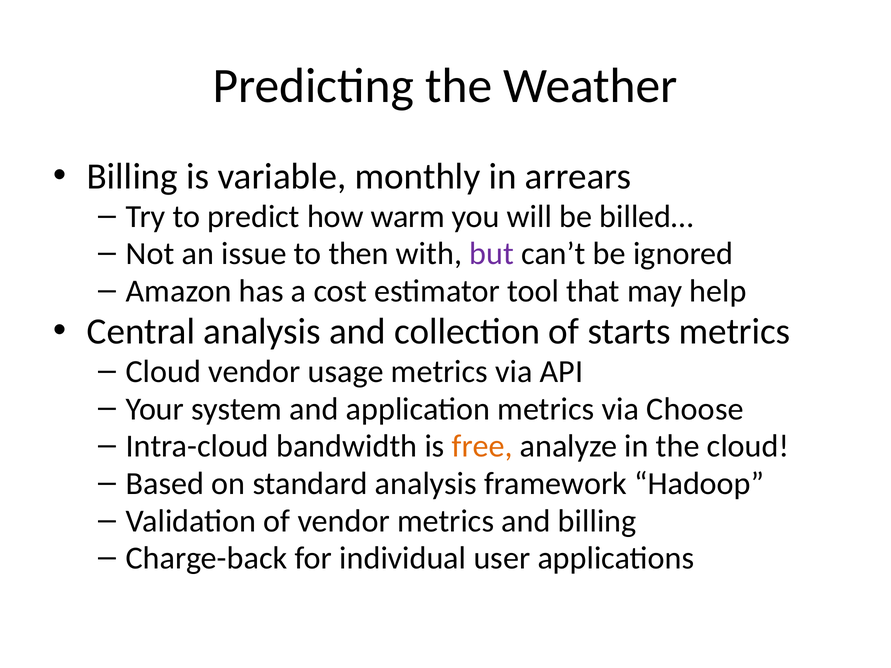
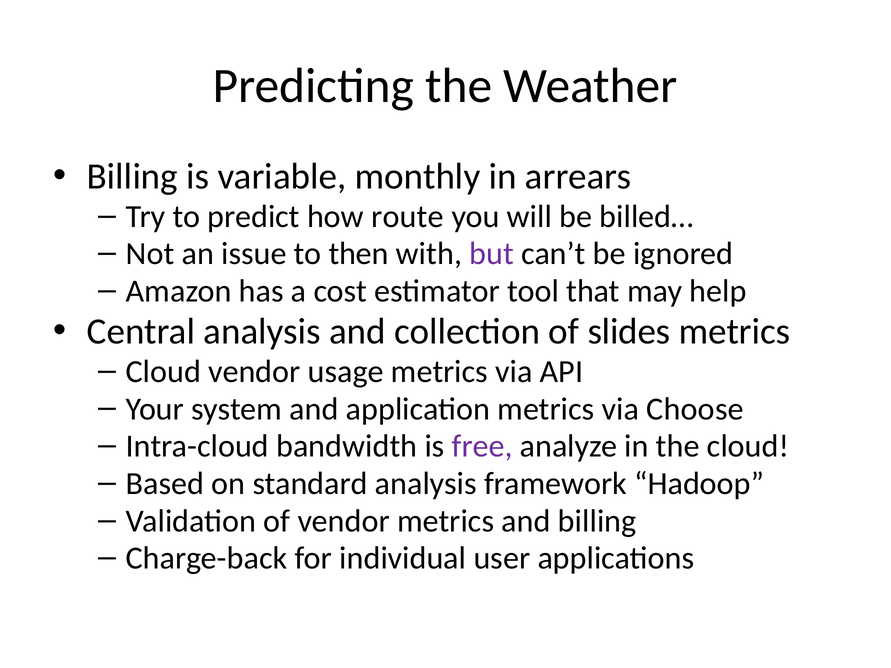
warm: warm -> route (408, 217)
starts: starts -> slides (629, 332)
free colour: orange -> purple (482, 446)
